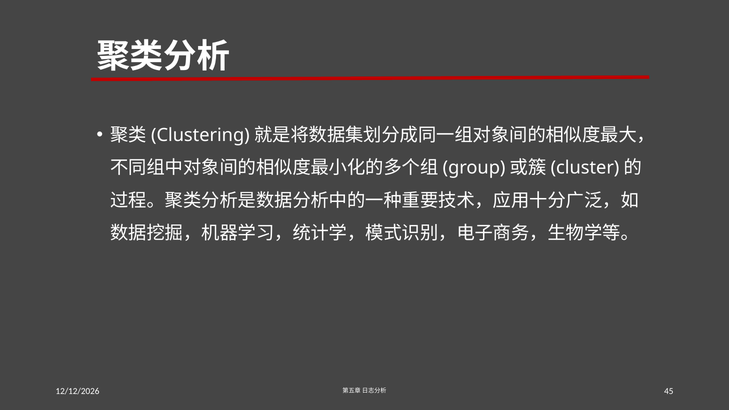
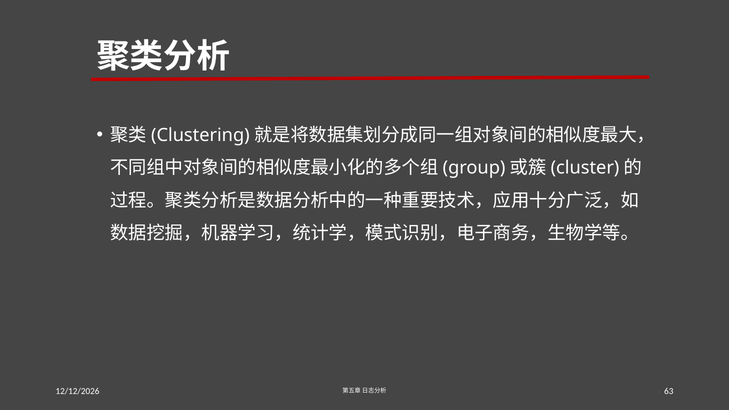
45: 45 -> 63 (669, 392)
